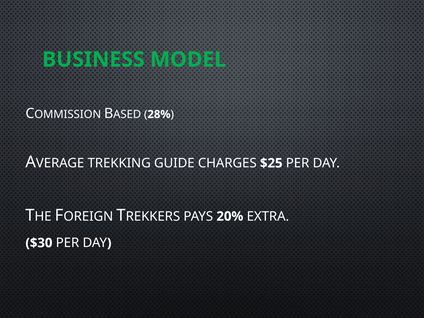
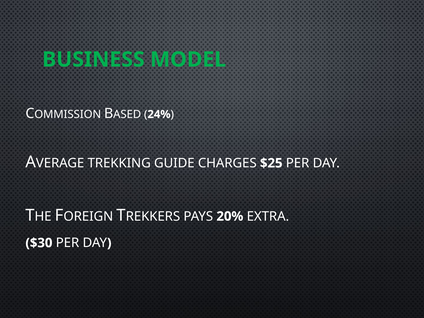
28%: 28% -> 24% (159, 114)
